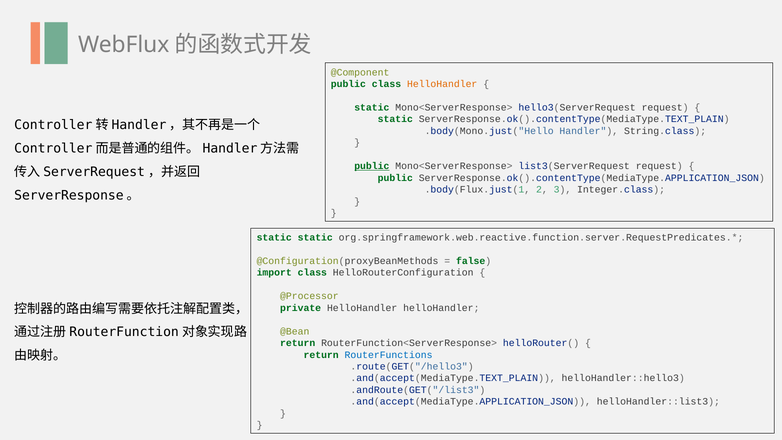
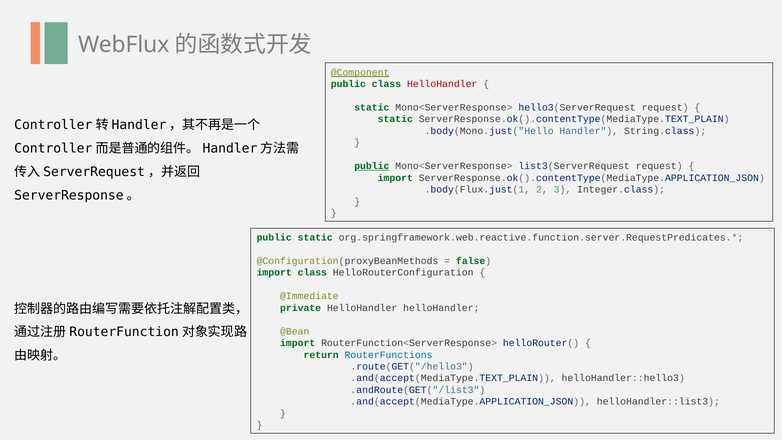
@Component underline: none -> present (360, 72)
HelloHandler colour: orange -> red (442, 84)
public: public -> import (395, 178)
static: static -> public (274, 237)
@Processor: @Processor -> @Immediate (309, 296)
return: return -> import (298, 343)
